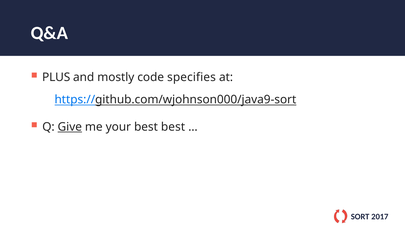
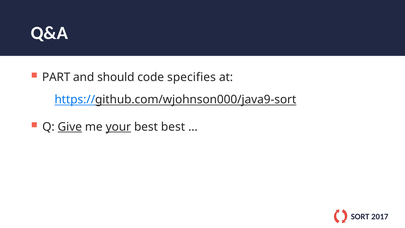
PLUS: PLUS -> PART (56, 77)
mostly: mostly -> should (116, 77)
your underline: none -> present (118, 127)
